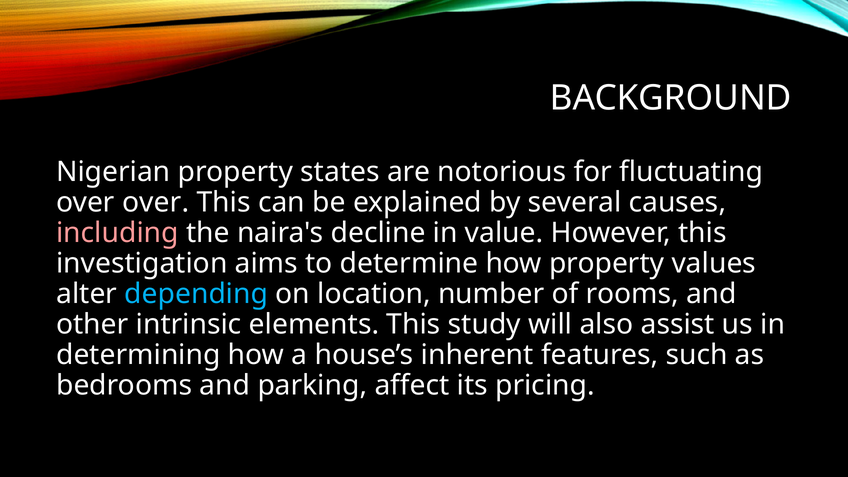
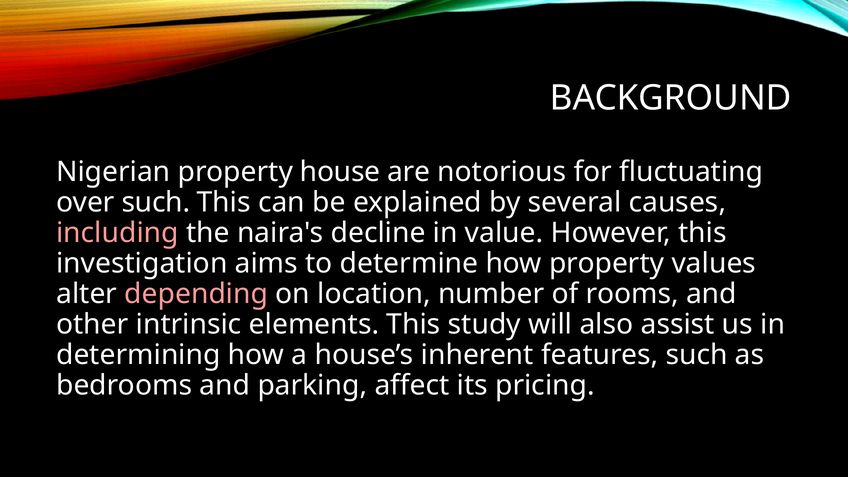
states: states -> house (340, 172)
over over: over -> such (156, 203)
depending colour: light blue -> pink (196, 294)
